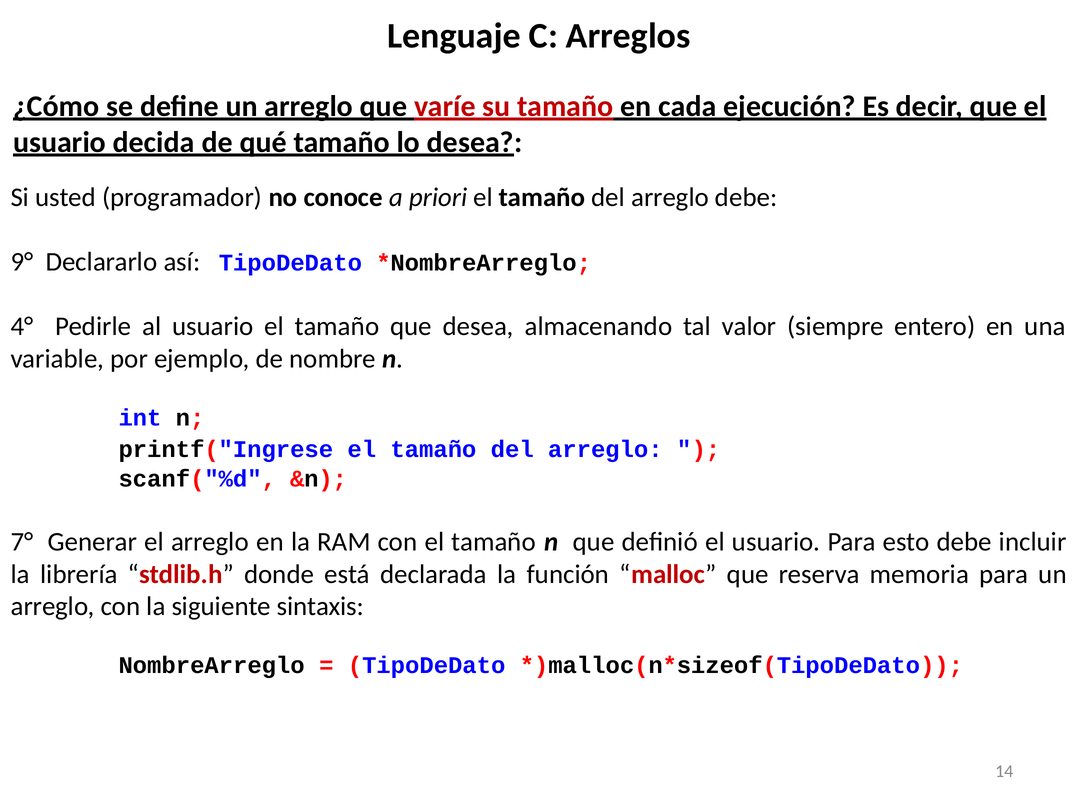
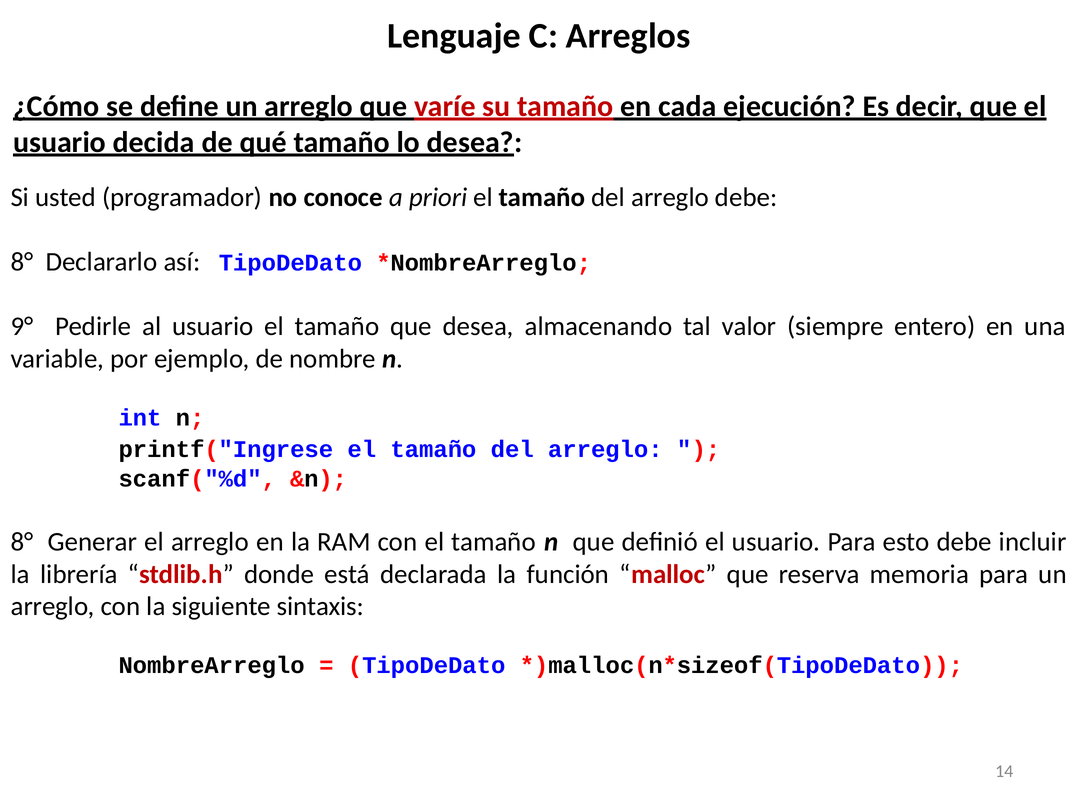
9°: 9° -> 8° (22, 262)
4°: 4° -> 9° (22, 327)
7°: 7° -> 8° (22, 542)
